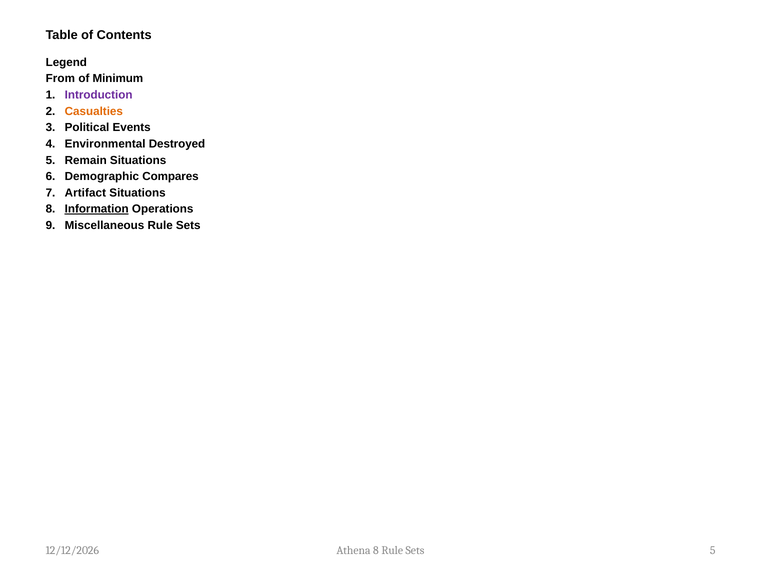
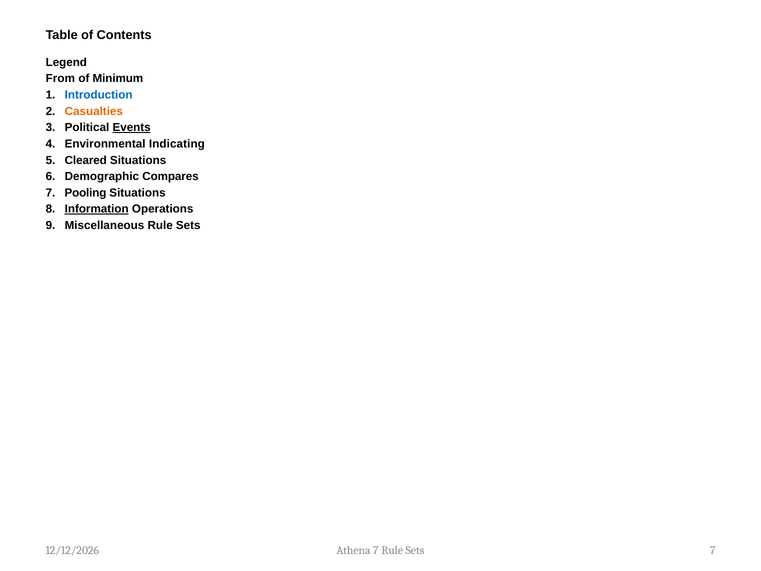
Introduction colour: purple -> blue (99, 95)
Events underline: none -> present (132, 128)
Destroyed: Destroyed -> Indicating (177, 144)
Remain: Remain -> Cleared (86, 160)
Artifact: Artifact -> Pooling (85, 193)
Athena 8: 8 -> 7 (376, 550)
Sets 5: 5 -> 7 (713, 550)
